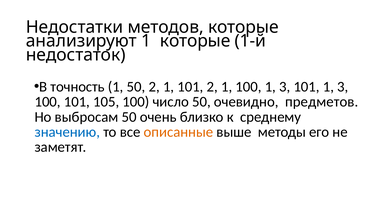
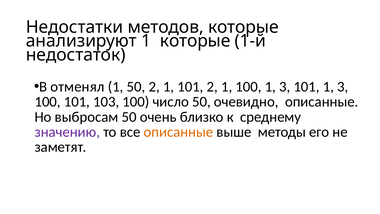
точность: точность -> отменял (77, 87)
105: 105 -> 103 (106, 102)
очевидно предметов: предметов -> описанные (322, 102)
значению colour: blue -> purple (67, 132)
